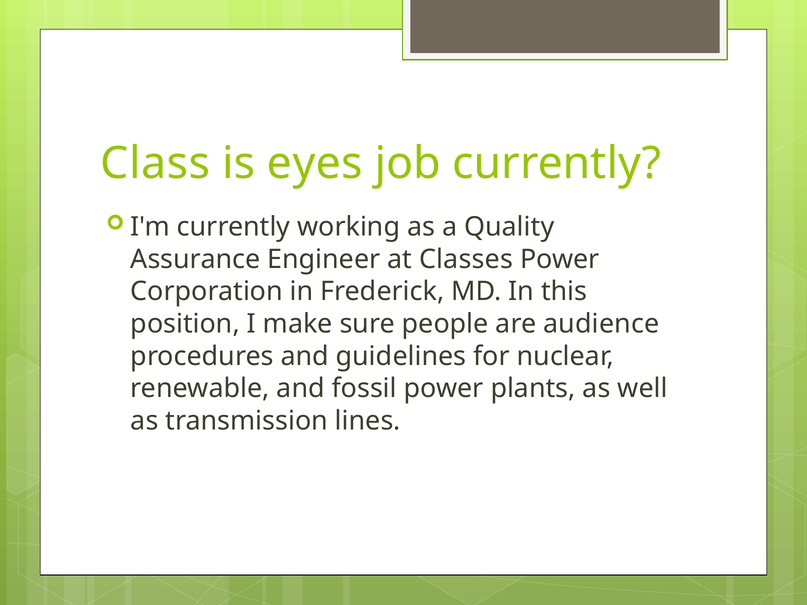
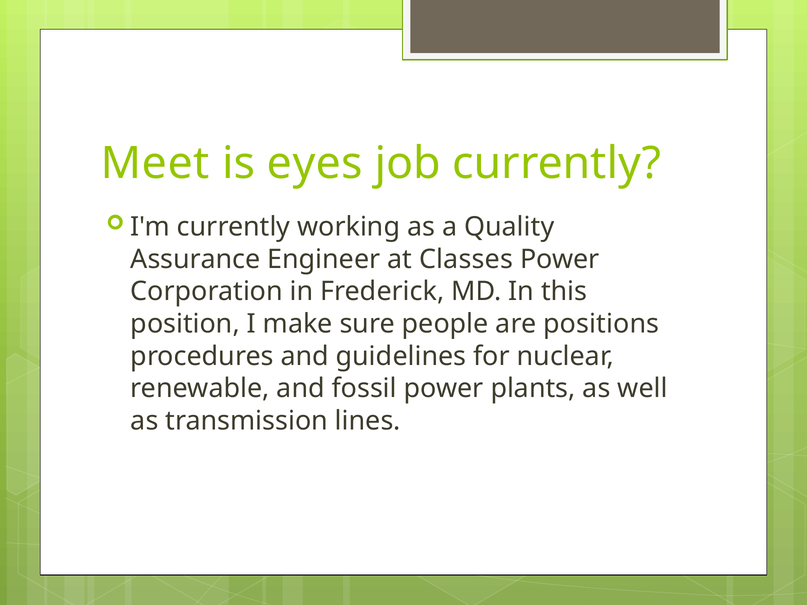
Class: Class -> Meet (155, 164)
audience: audience -> positions (601, 324)
